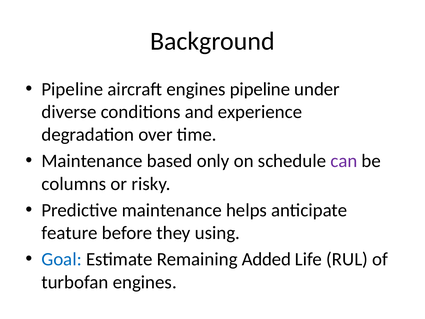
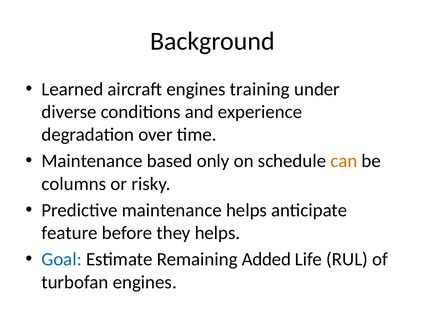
Pipeline: Pipeline -> Learned (72, 89)
engines pipeline: pipeline -> training (260, 89)
can colour: purple -> orange (344, 161)
they using: using -> helps (217, 233)
